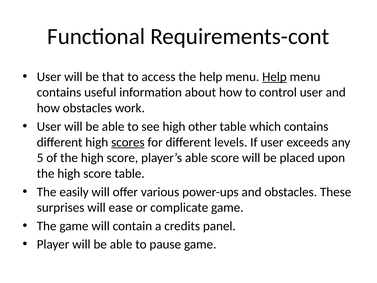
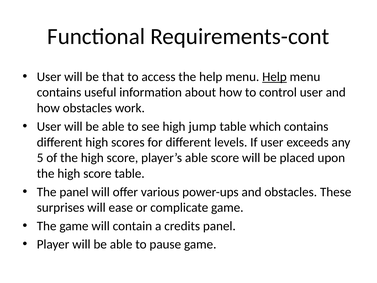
other: other -> jump (202, 126)
scores underline: present -> none (128, 142)
The easily: easily -> panel (74, 192)
